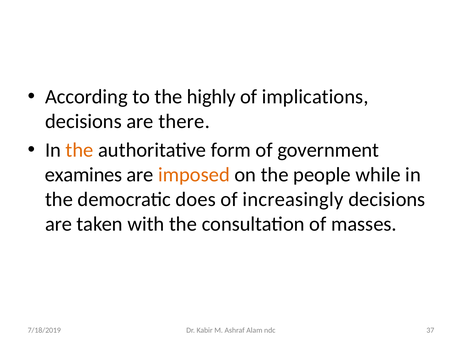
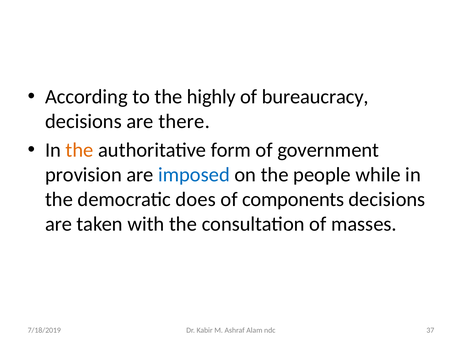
implications: implications -> bureaucracy (315, 97)
examines: examines -> provision (83, 175)
imposed colour: orange -> blue (194, 175)
increasingly: increasingly -> components (293, 200)
